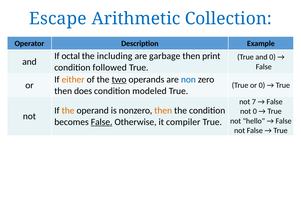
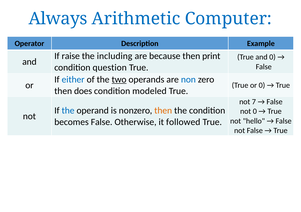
Escape: Escape -> Always (58, 19)
Collection: Collection -> Computer (228, 19)
octal: octal -> raise (71, 56)
garbage: garbage -> because (165, 56)
followed: followed -> question (110, 68)
either colour: orange -> blue (73, 79)
the colour: orange -> blue (68, 111)
False underline: present -> none (102, 122)
compiler: compiler -> followed (183, 122)
